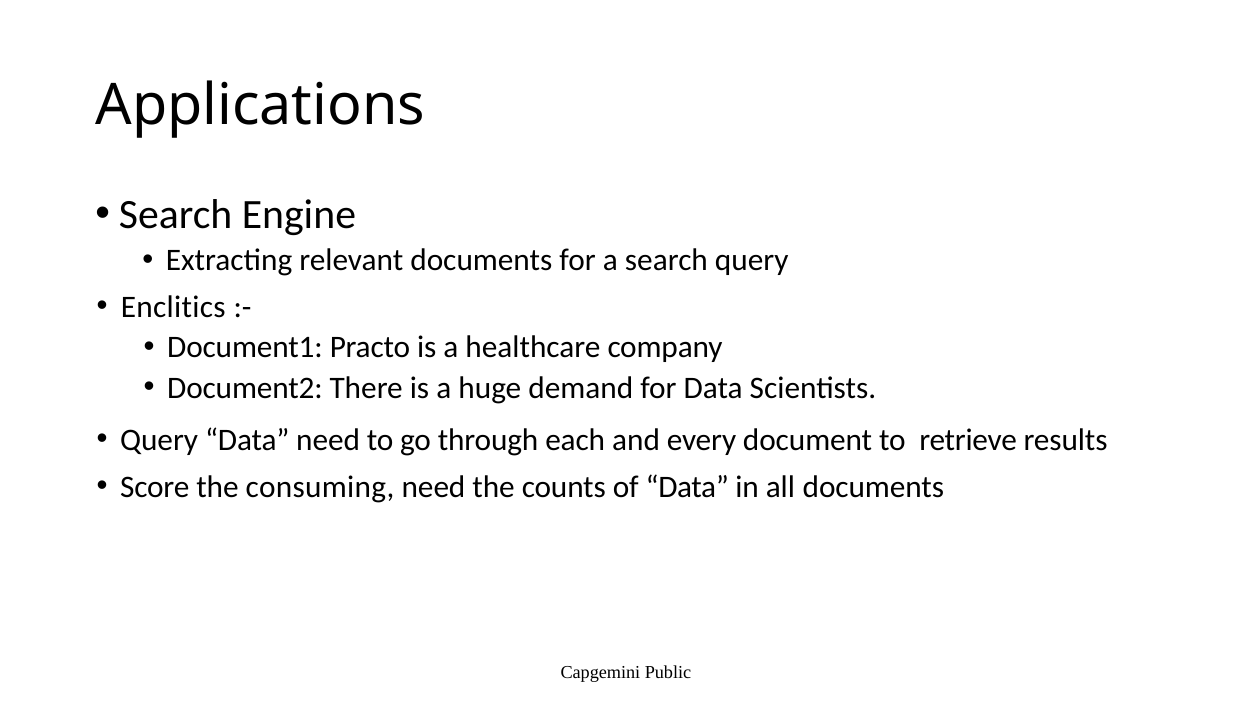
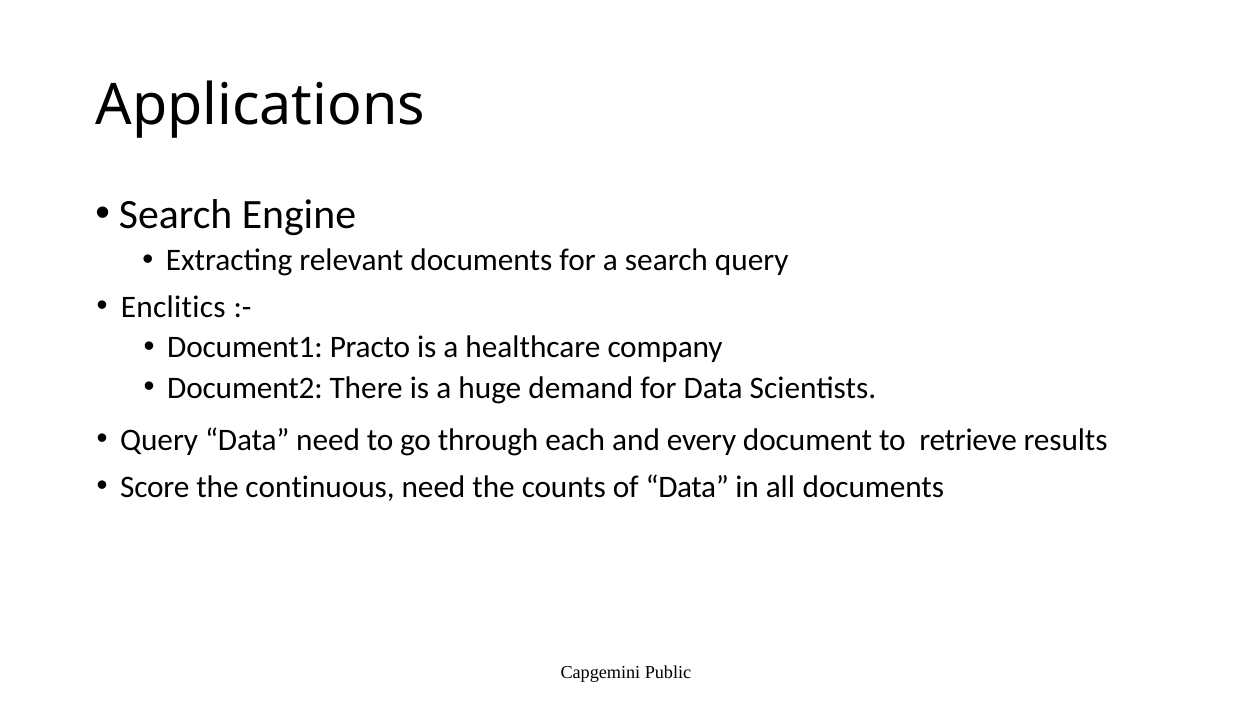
consuming: consuming -> continuous (320, 487)
